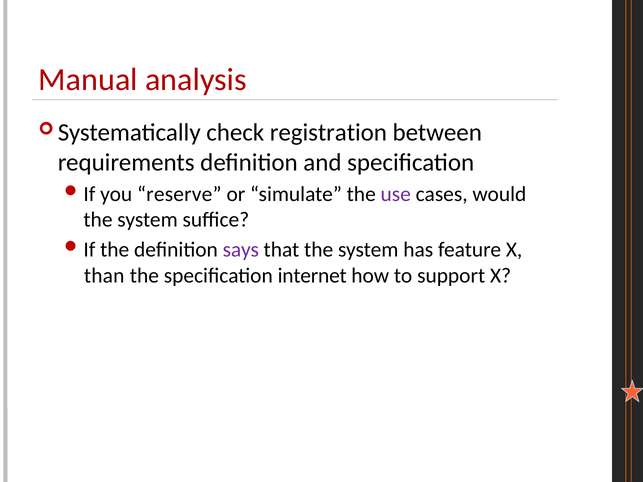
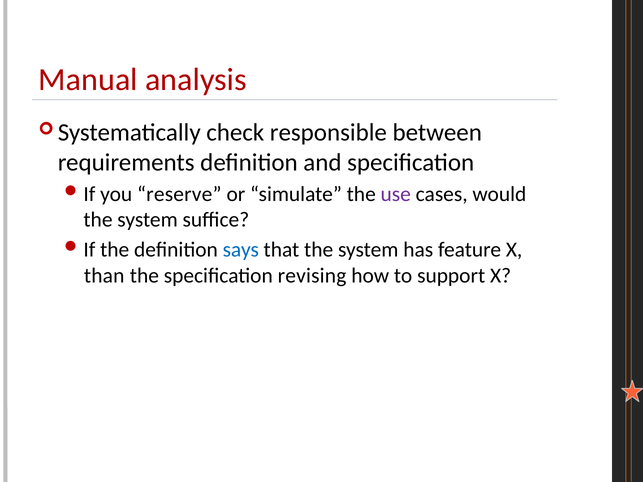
registration: registration -> responsible (328, 132)
says colour: purple -> blue (241, 250)
internet: internet -> revising (312, 276)
